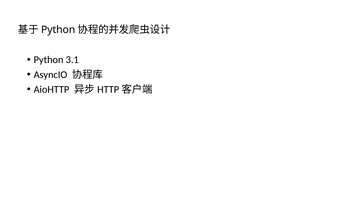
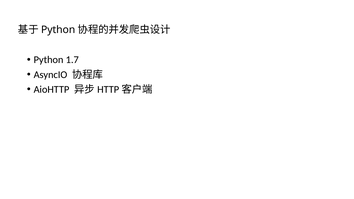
3.1: 3.1 -> 1.7 (72, 60)
